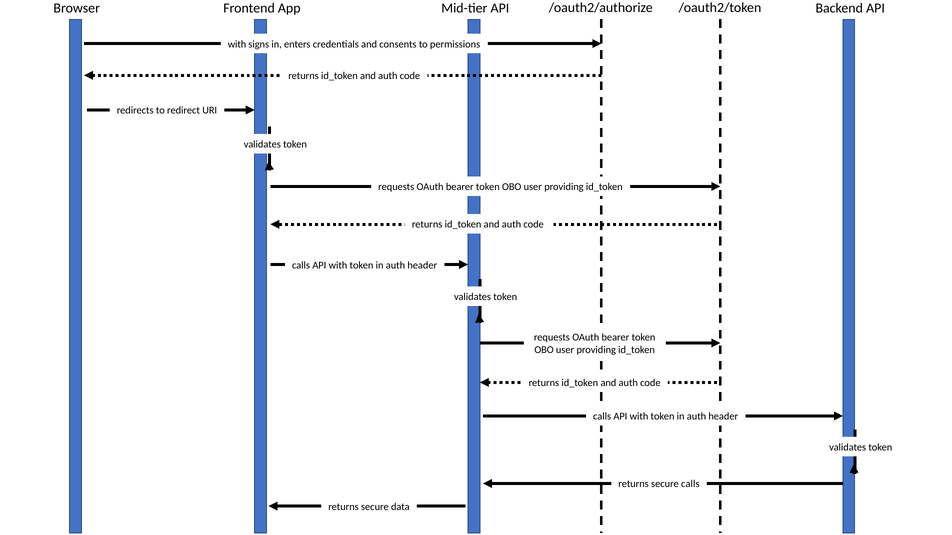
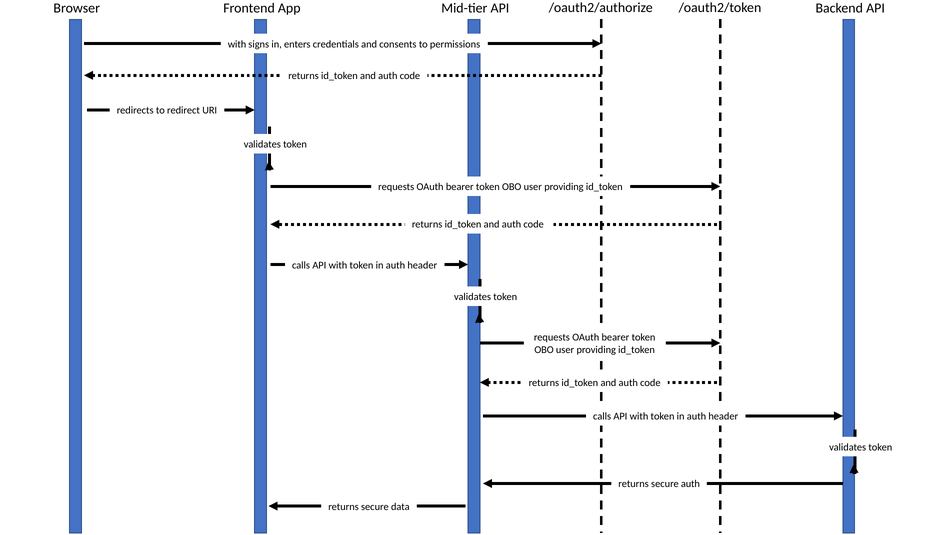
secure calls: calls -> auth (690, 484)
